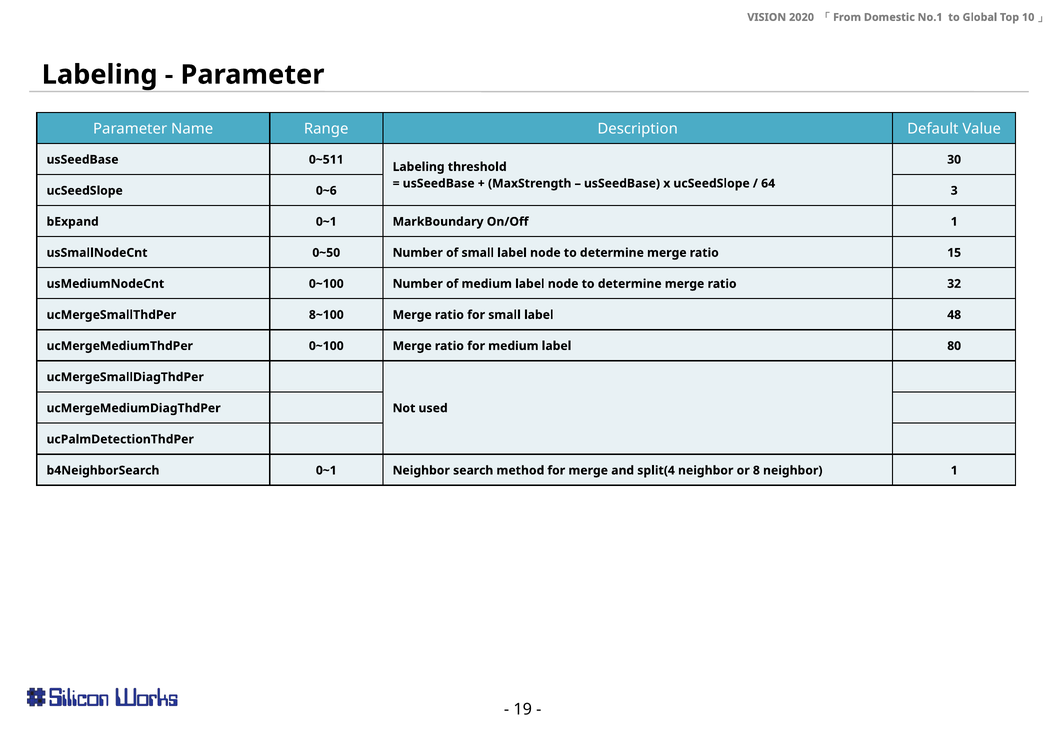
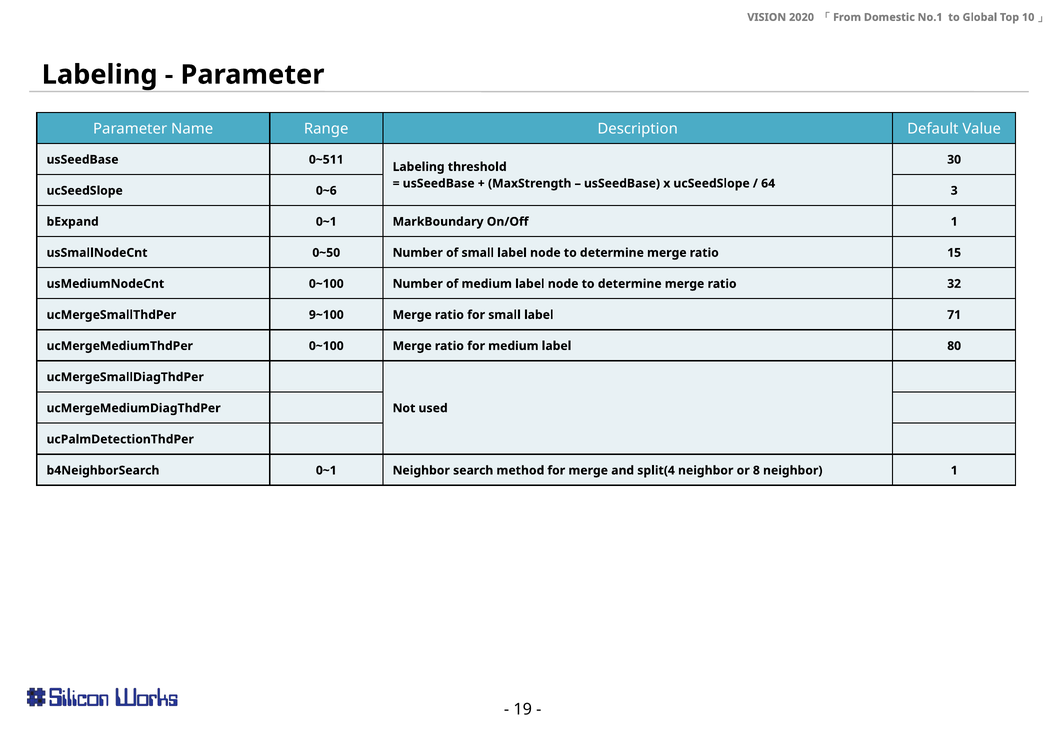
8~100: 8~100 -> 9~100 (326, 315)
48: 48 -> 71 (954, 315)
